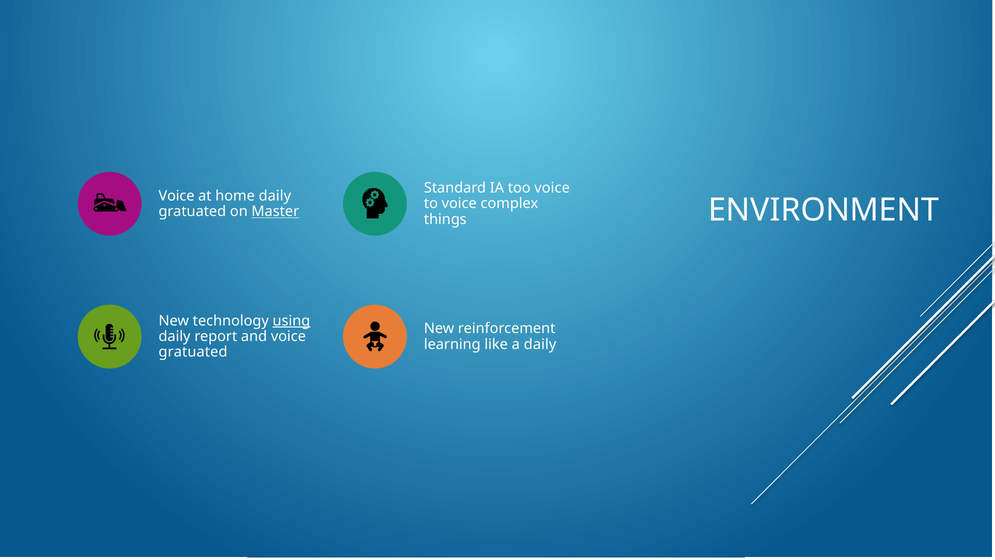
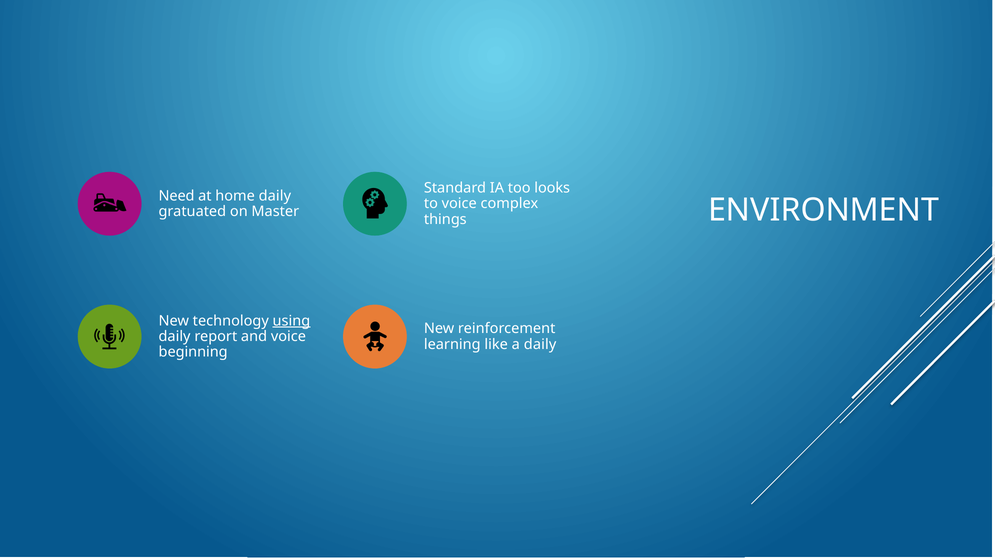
too voice: voice -> looks (552, 188)
Voice: Voice -> Need (177, 196)
Master underline: present -> none (275, 211)
gratuated: gratuated -> beginning (193, 352)
